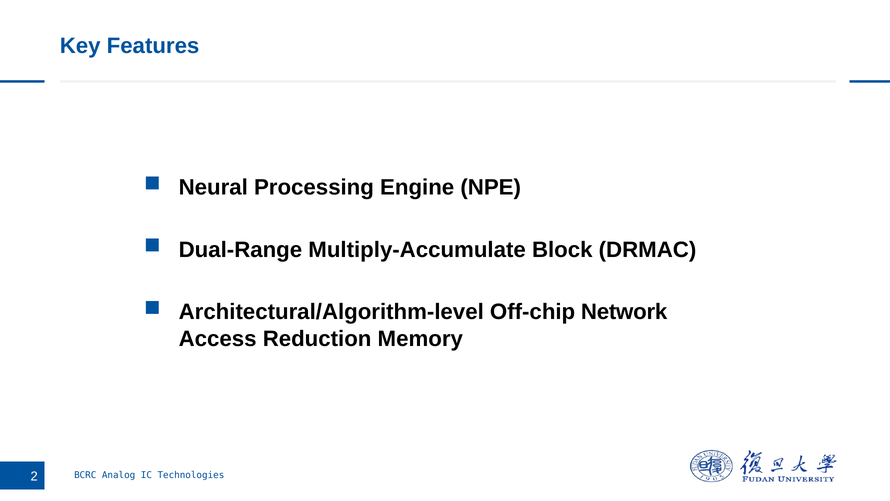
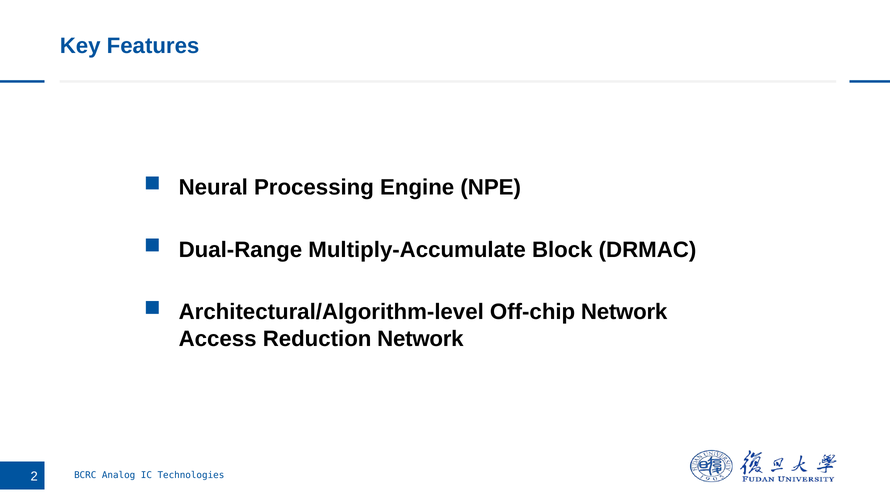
Reduction Memory: Memory -> Network (420, 339)
